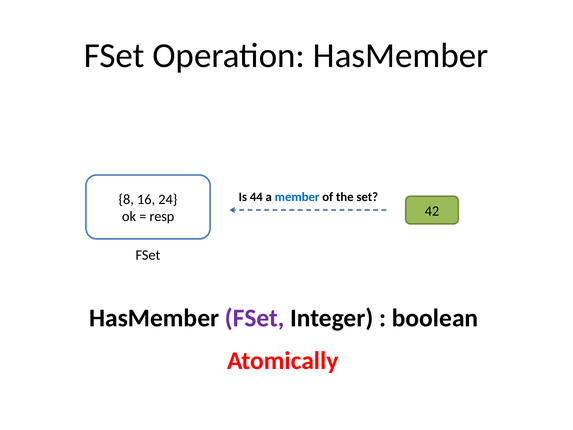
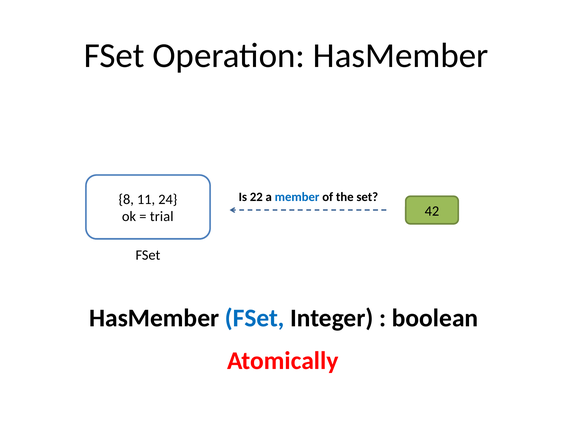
44: 44 -> 22 (256, 197)
16: 16 -> 11 (146, 199)
resp: resp -> trial (162, 216)
FSet colour: purple -> blue (255, 318)
